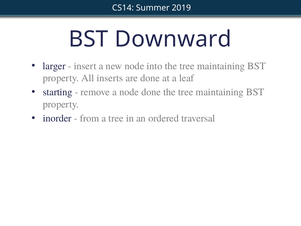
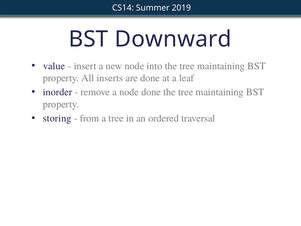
larger: larger -> value (54, 66)
starting: starting -> inorder (58, 92)
inorder: inorder -> storing (57, 118)
